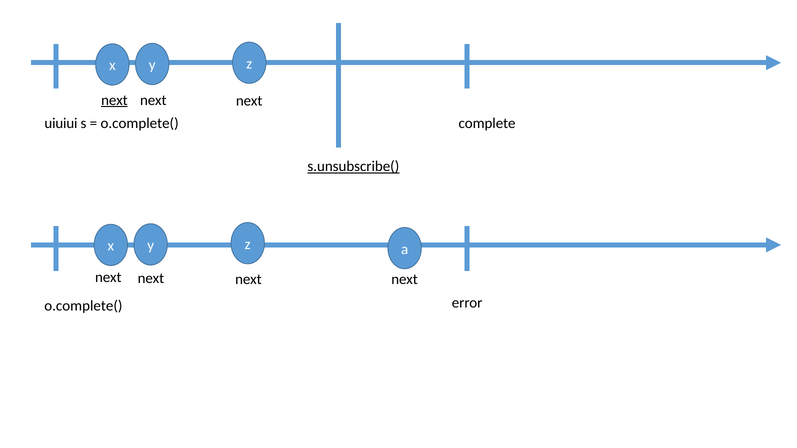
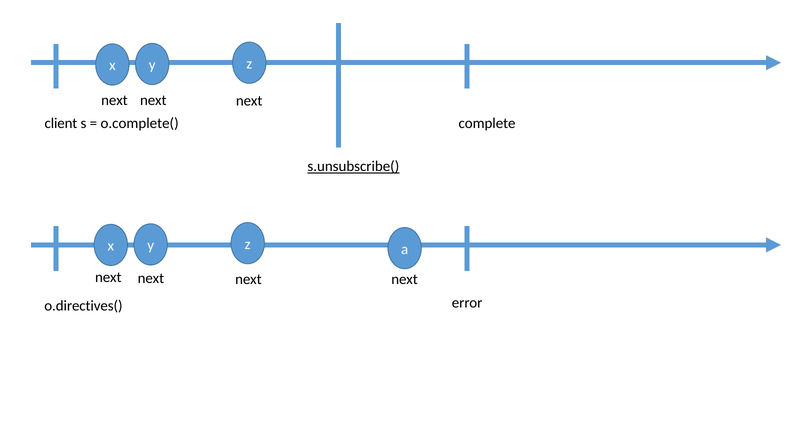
next underline: present -> none (114, 100)
uiuiui: uiuiui -> client (61, 124)
o.complete(: o.complete( -> o.directives( (83, 306)
